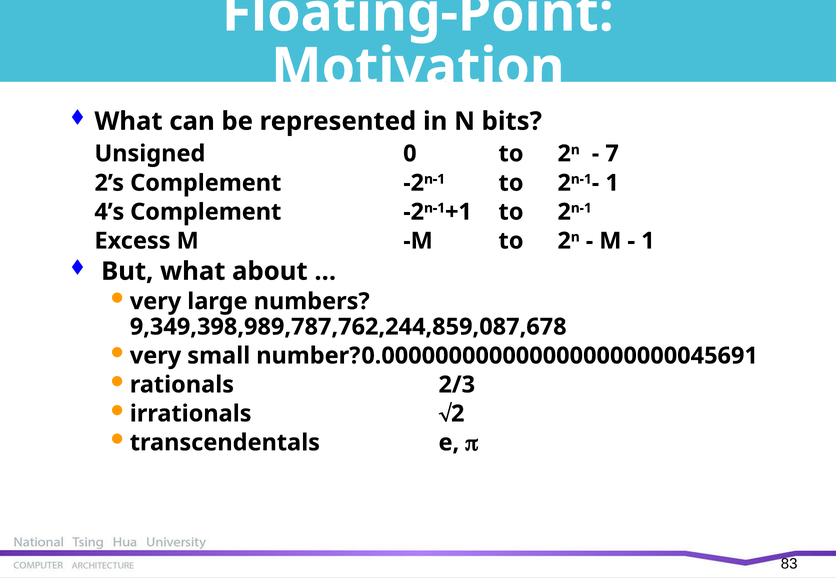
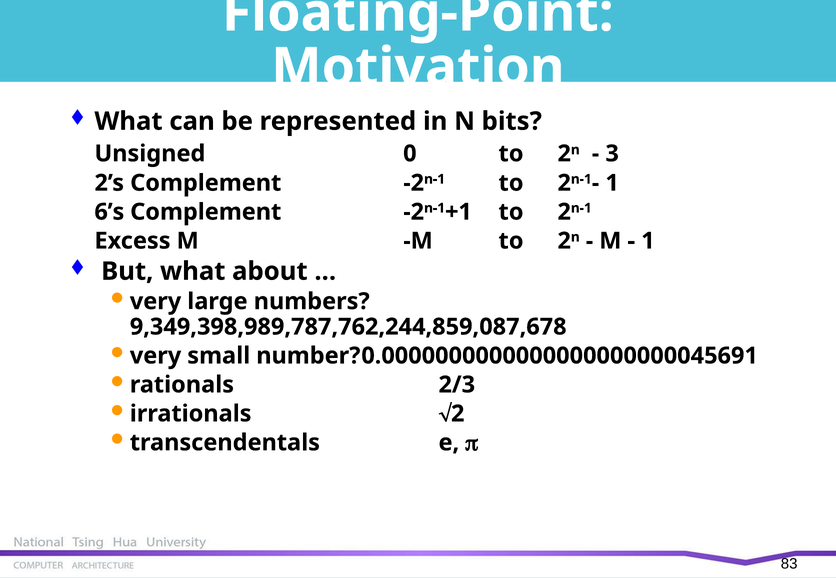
7: 7 -> 3 (612, 154)
4’s: 4’s -> 6’s (109, 212)
